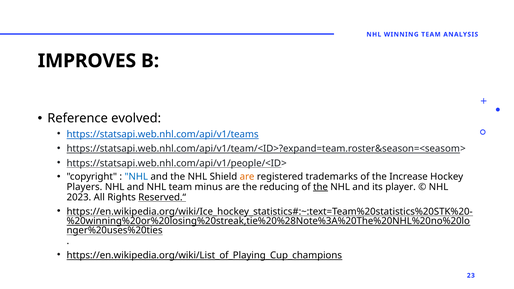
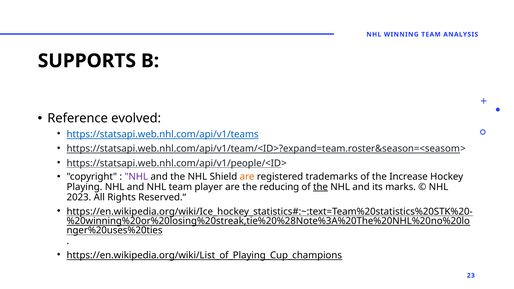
IMPROVES: IMPROVES -> SUPPORTS (87, 61)
NHL colour: blue -> purple (136, 177)
Players: Players -> Playing (85, 187)
minus: minus -> player (209, 187)
player: player -> marks (401, 187)
Reserved.“ underline: present -> none (162, 197)
